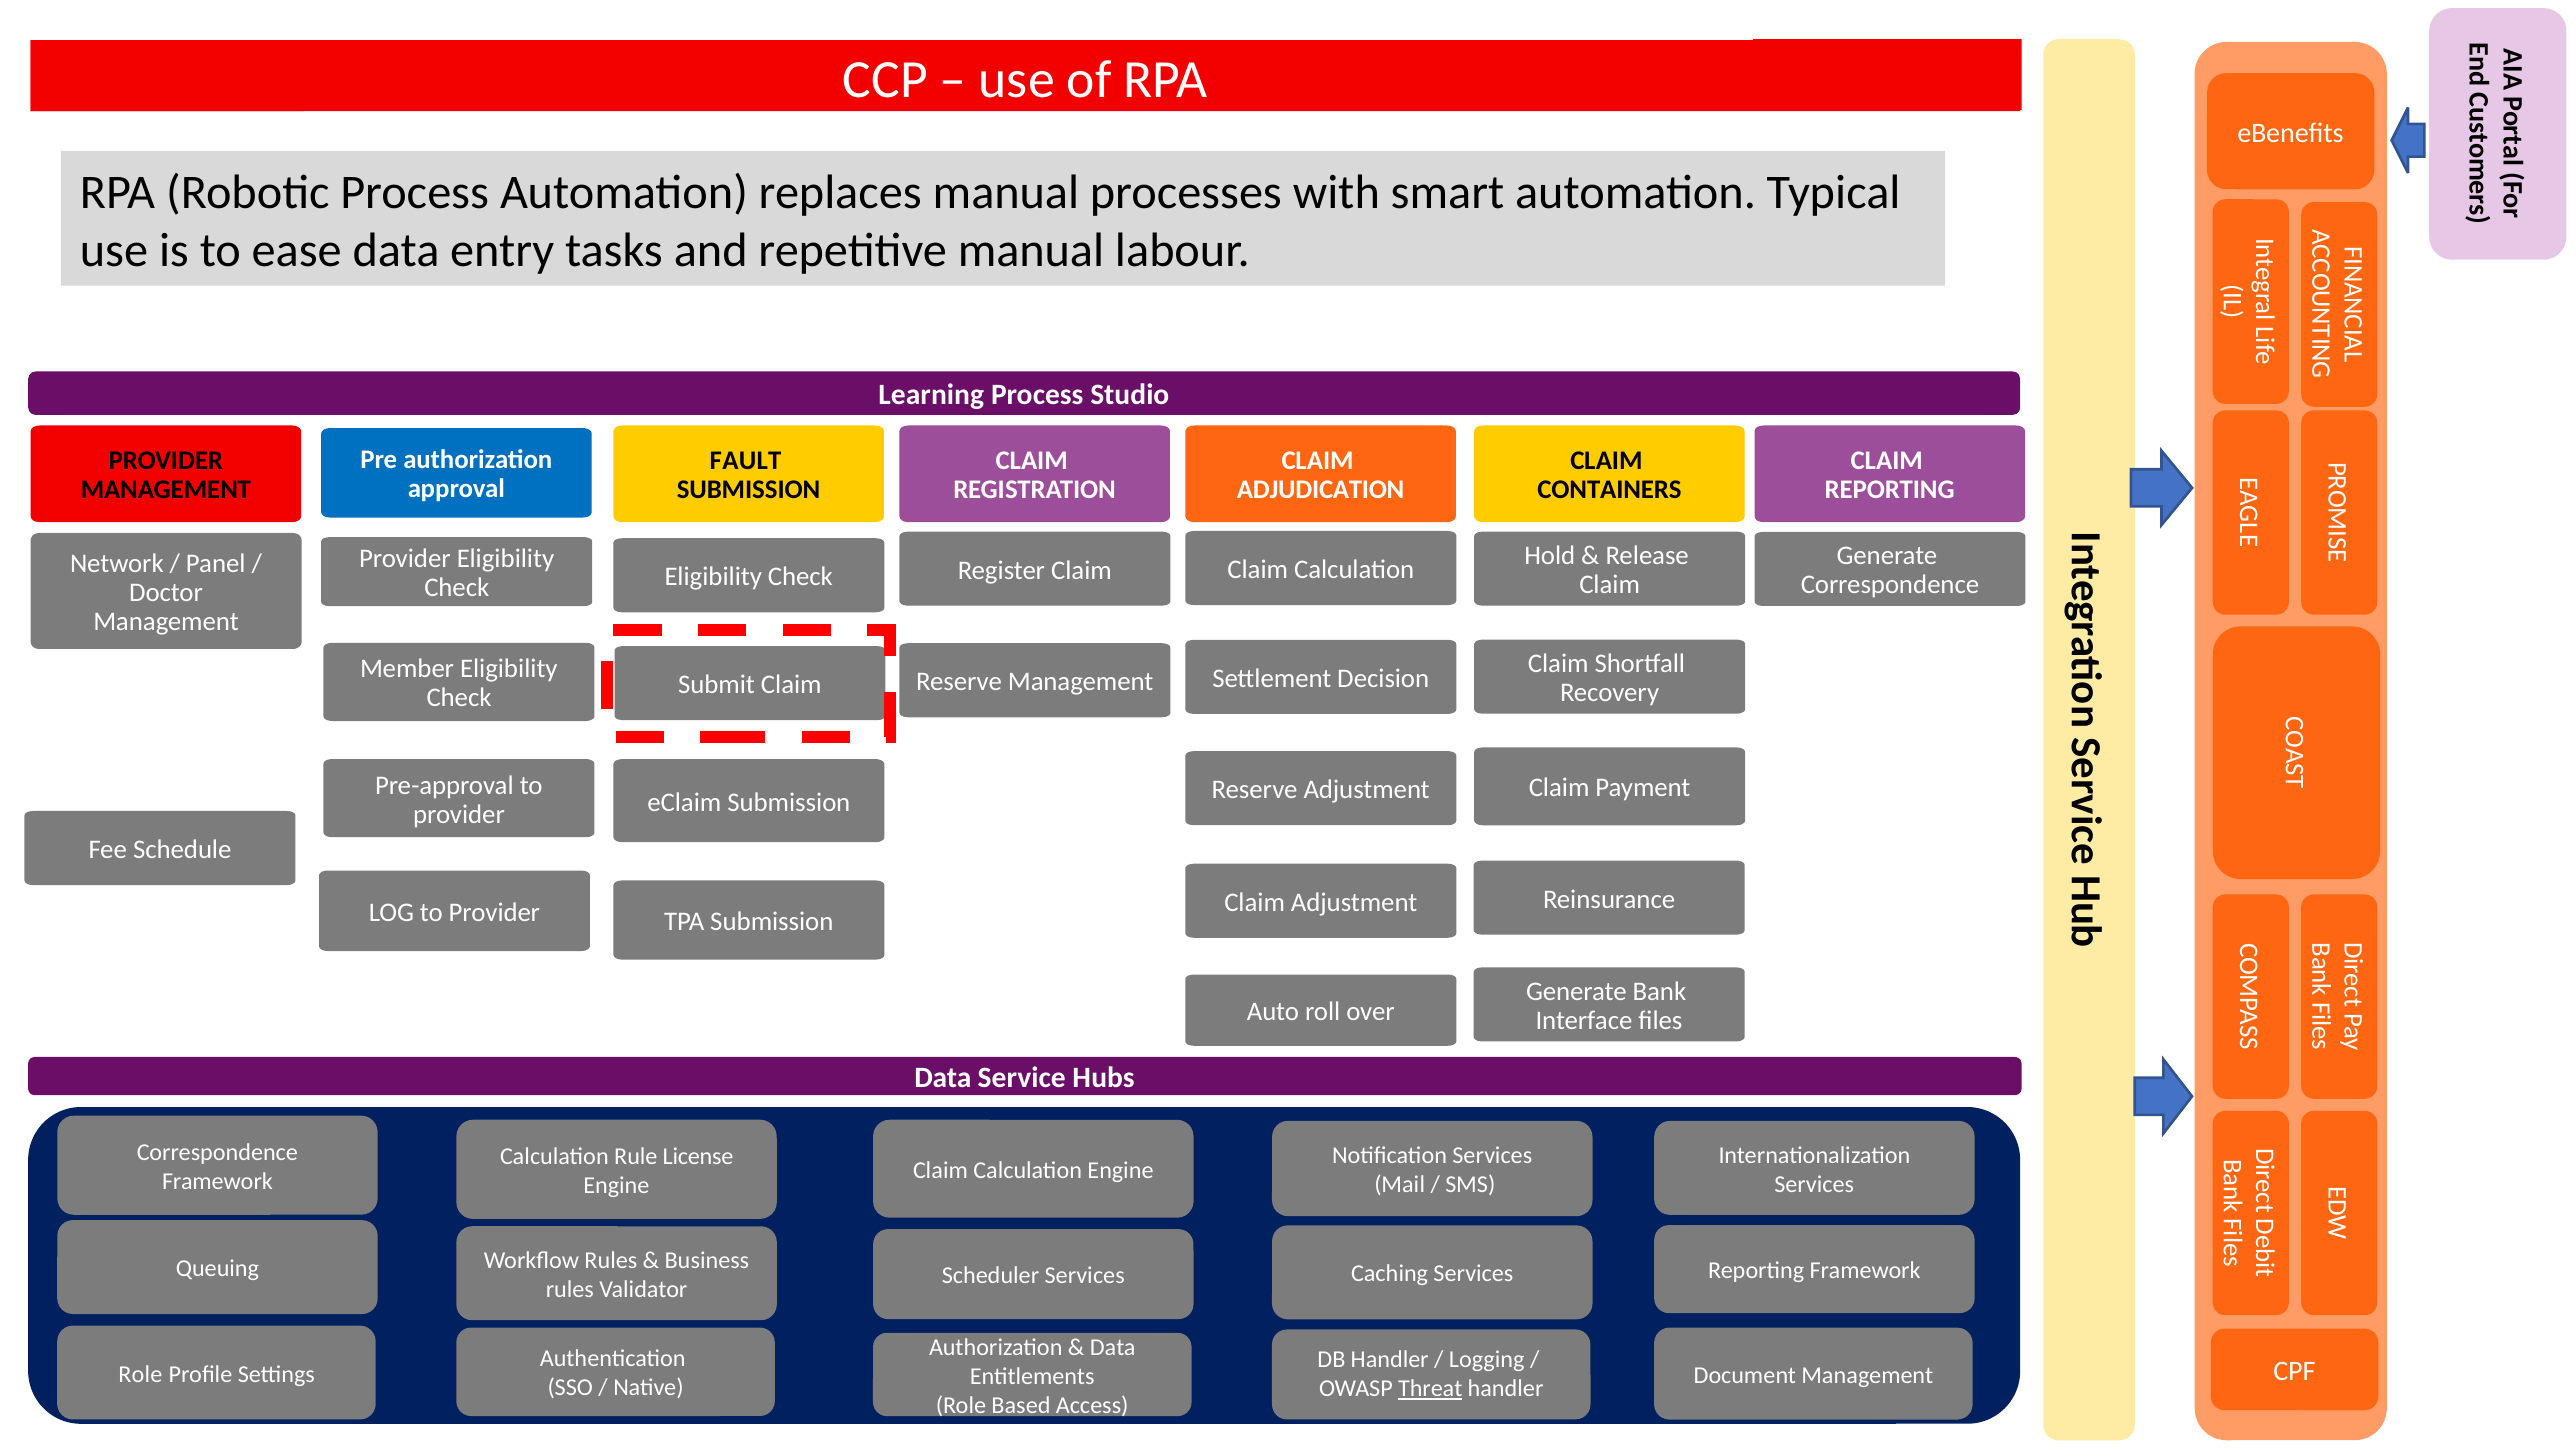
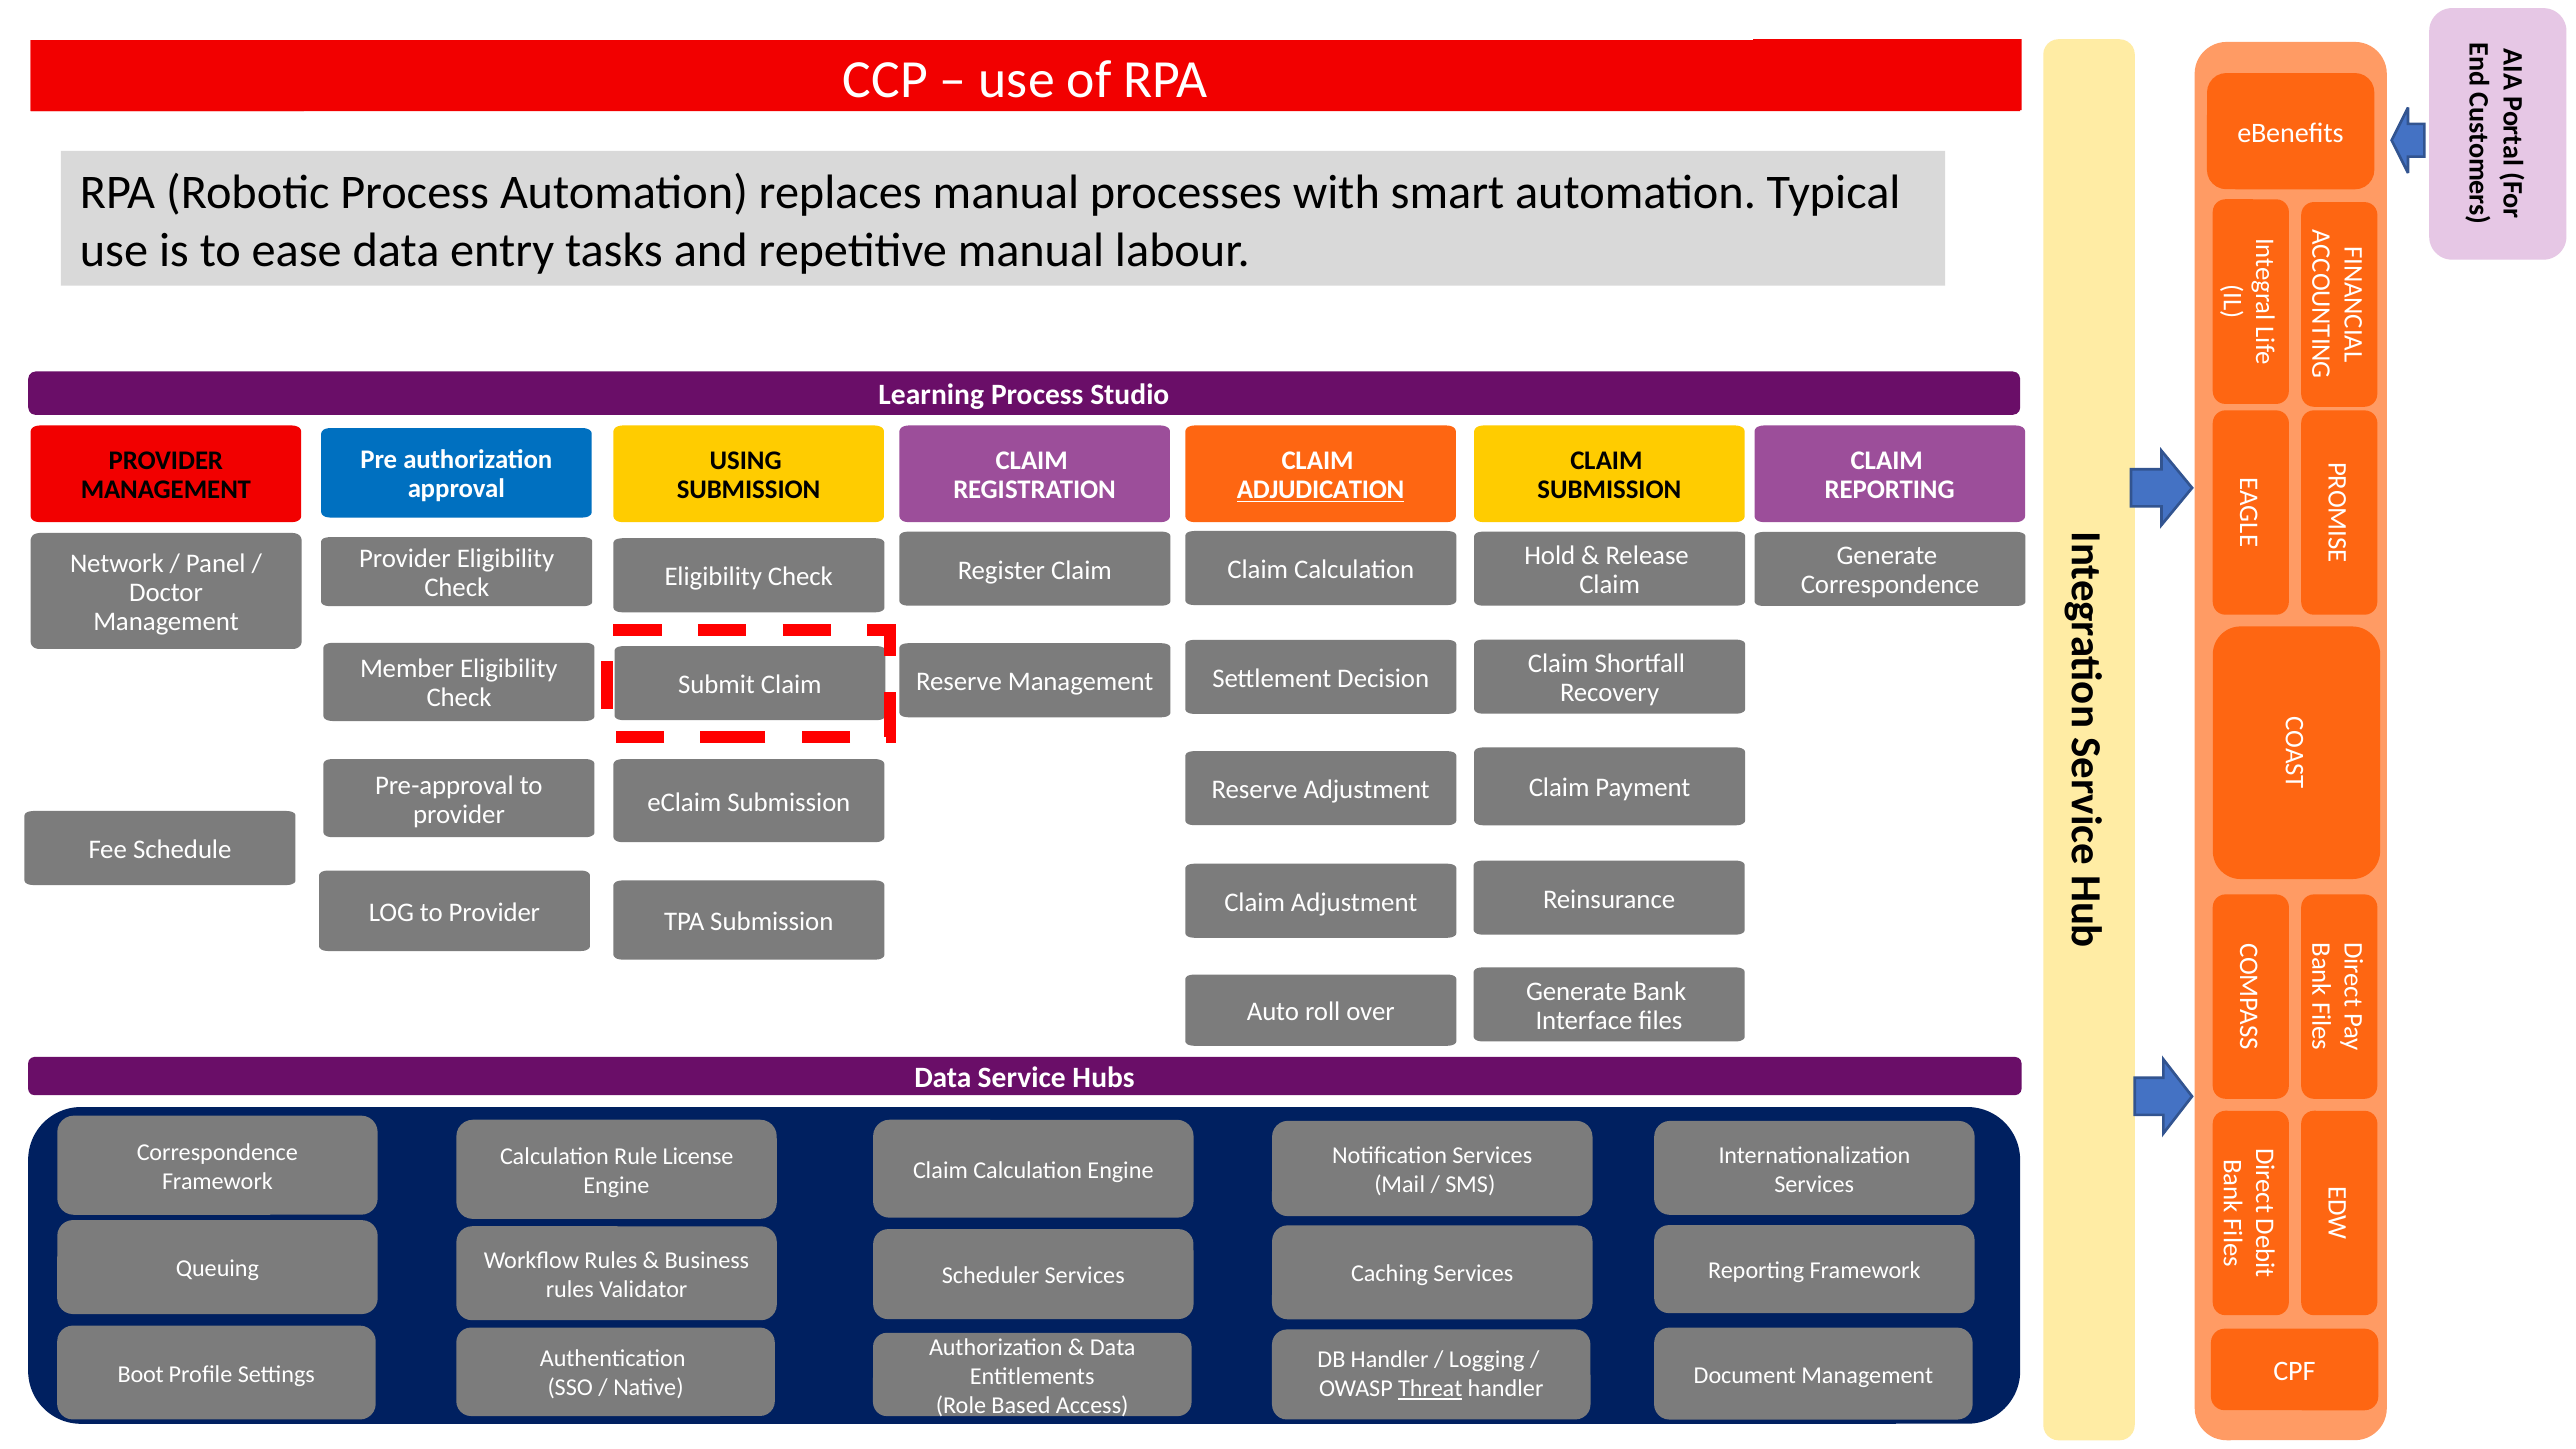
FAULT: FAULT -> USING (746, 461)
ADJUDICATION underline: none -> present (1321, 490)
CONTAINERS: CONTAINERS -> SUBMISSION (1609, 490)
Role: Role -> Boot (141, 1374)
